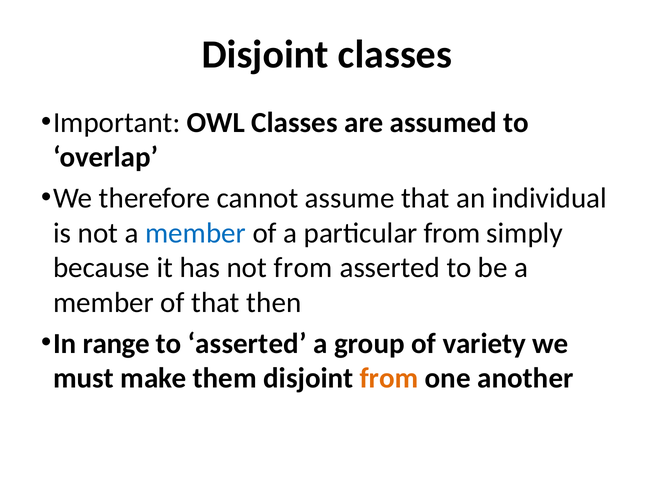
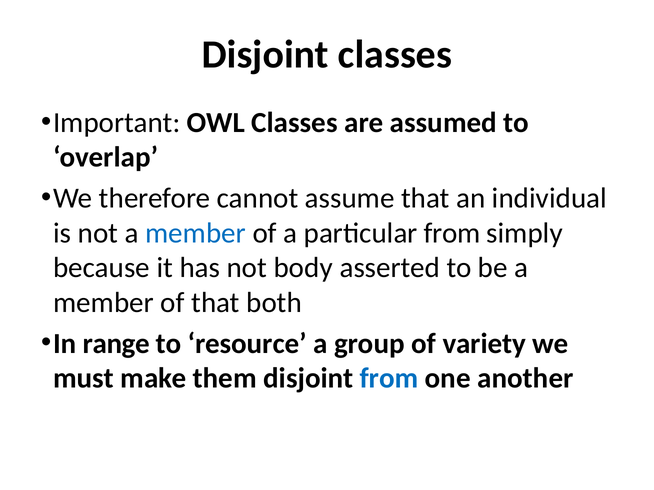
not from: from -> body (303, 268)
then: then -> both (274, 303)
to asserted: asserted -> resource (247, 344)
from colour: orange -> blue (389, 379)
